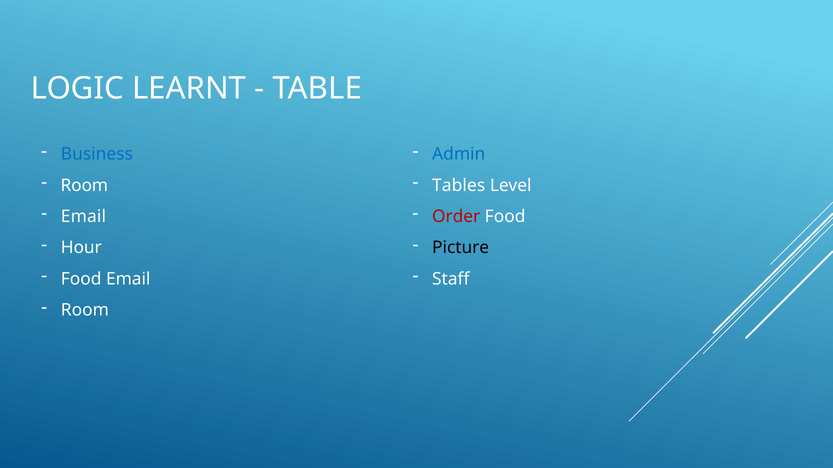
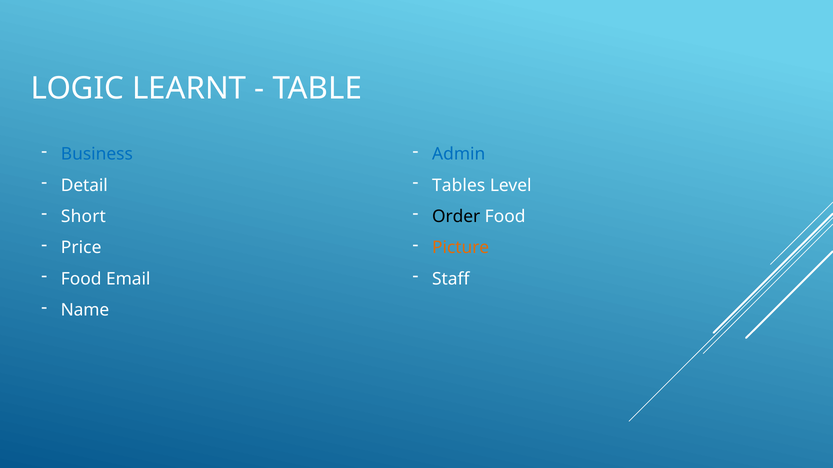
Room: Room -> Detail (84, 186)
Email: Email -> Short (83, 217)
Order colour: red -> black (456, 217)
Hour: Hour -> Price (81, 248)
Picture colour: black -> orange (461, 248)
Room: Room -> Name (85, 310)
